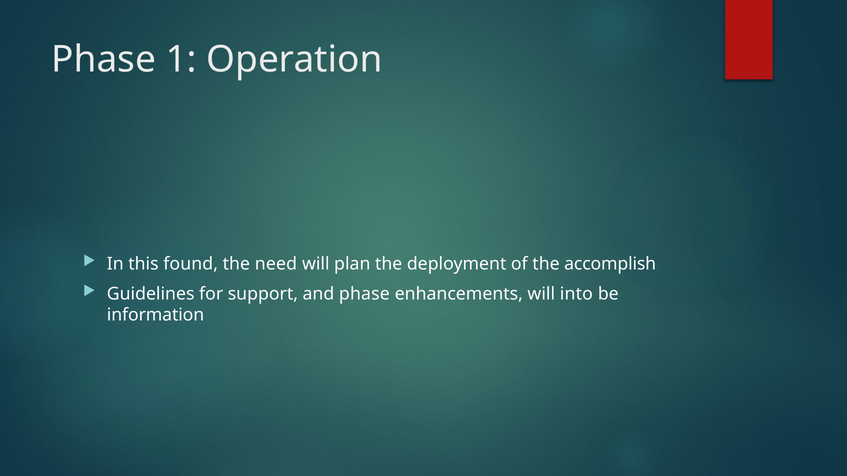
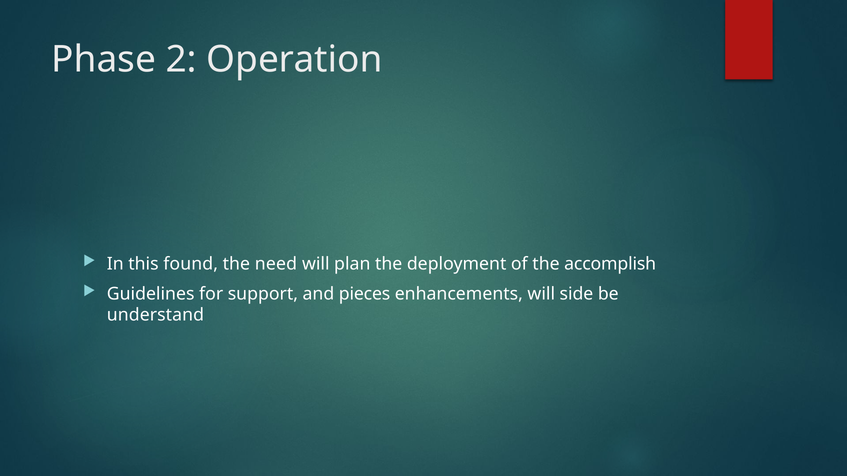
1: 1 -> 2 (181, 59)
and phase: phase -> pieces (365, 294)
into: into -> side (576, 294)
information: information -> understand (155, 315)
